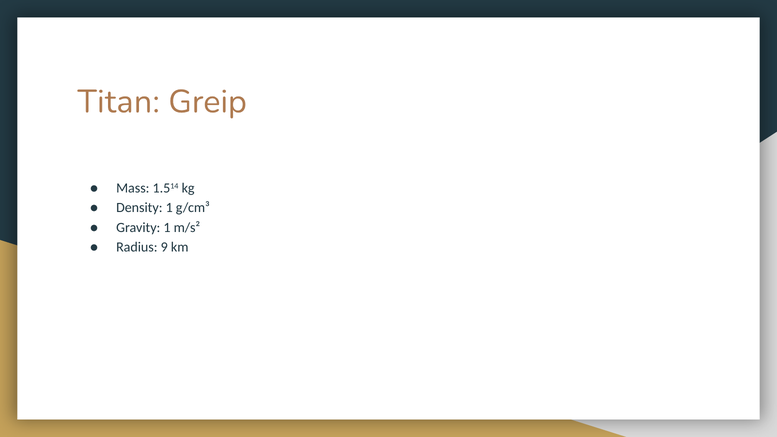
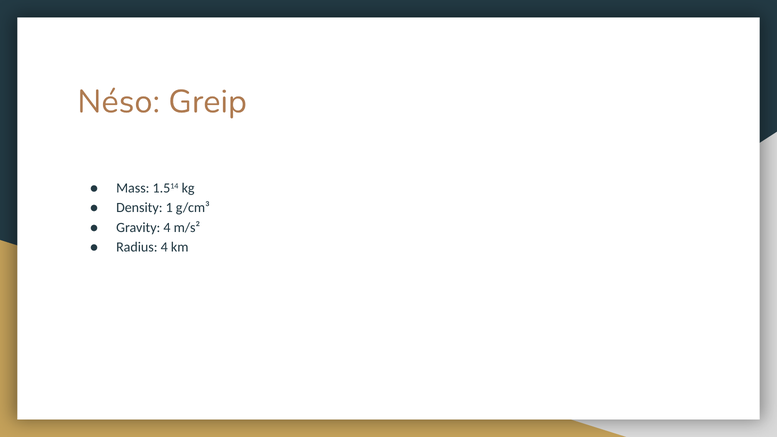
Titan: Titan -> Néso (119, 102)
Gravity 1: 1 -> 4 (167, 227)
Radius 9: 9 -> 4 (164, 247)
